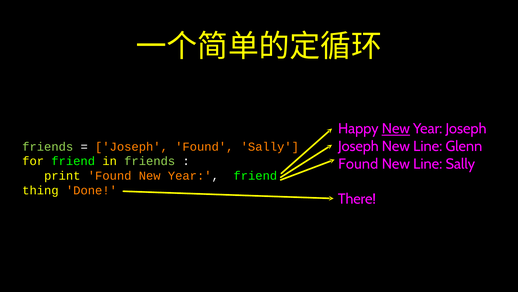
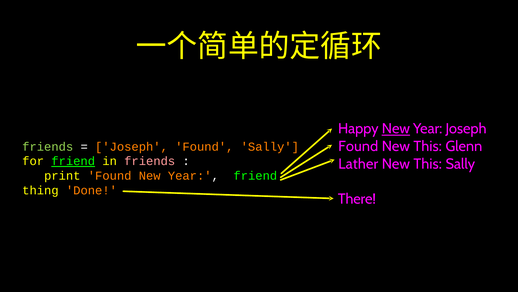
Joseph: Joseph -> Found (358, 146)
Line: Line -> This (428, 146)
friend underline: none -> present (73, 161)
friends colour: light green -> pink (150, 161)
Found: Found -> Lather (358, 164)
Line: Line -> This (428, 164)
